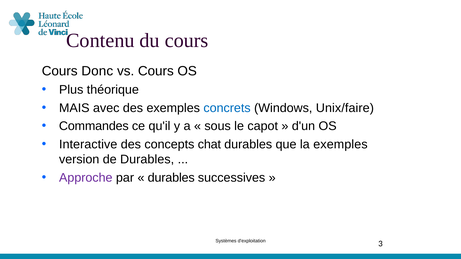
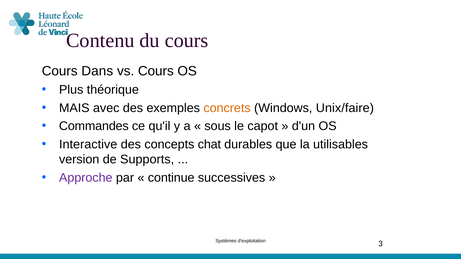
Donc: Donc -> Dans (97, 71)
concrets colour: blue -> orange (227, 108)
la exemples: exemples -> utilisables (341, 144)
de Durables: Durables -> Supports (147, 160)
durables: durables -> continue (171, 178)
